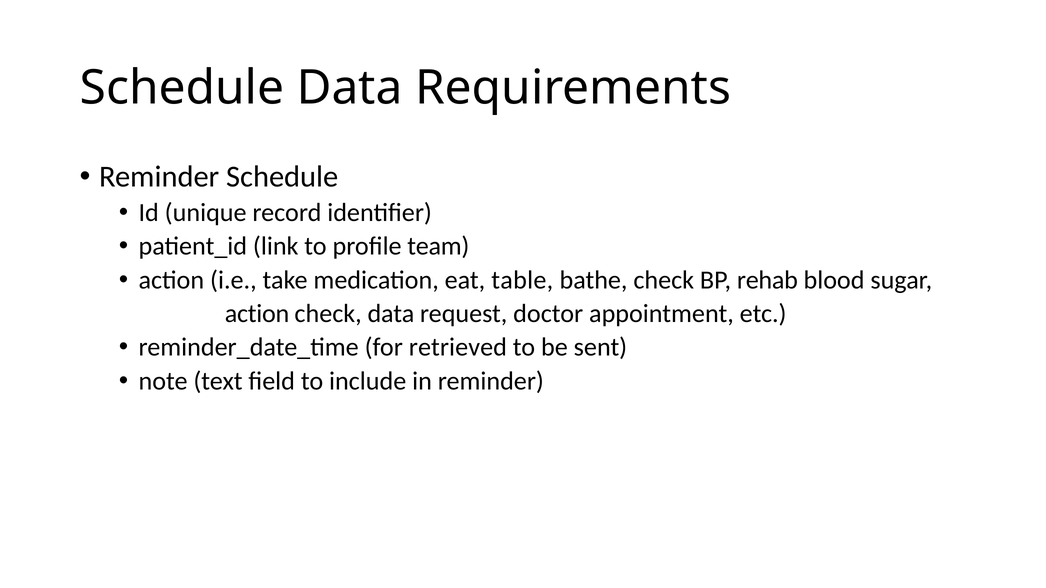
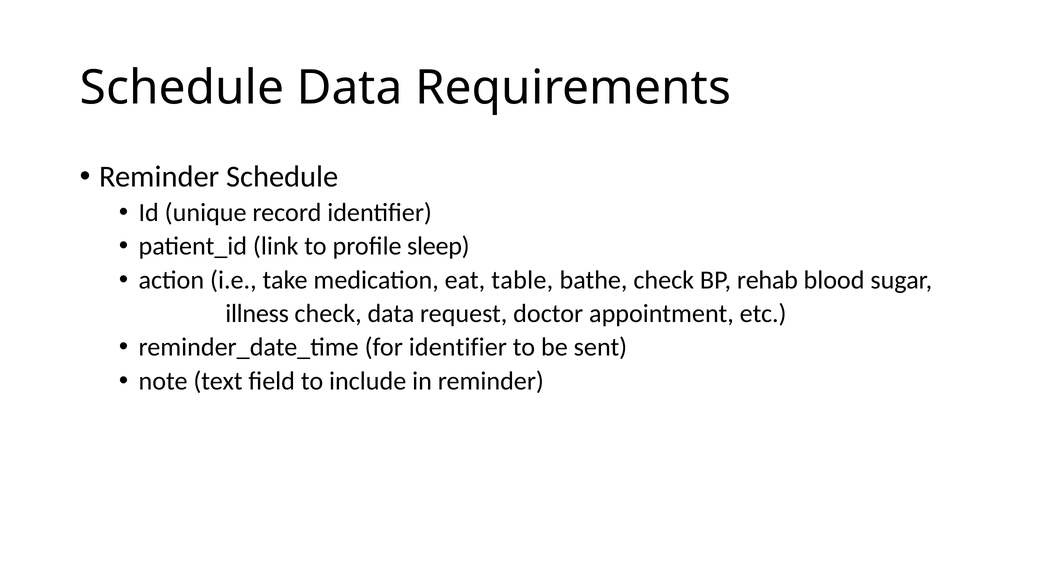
team: team -> sleep (438, 247)
action: action -> illness (257, 314)
for retrieved: retrieved -> identifier (458, 348)
